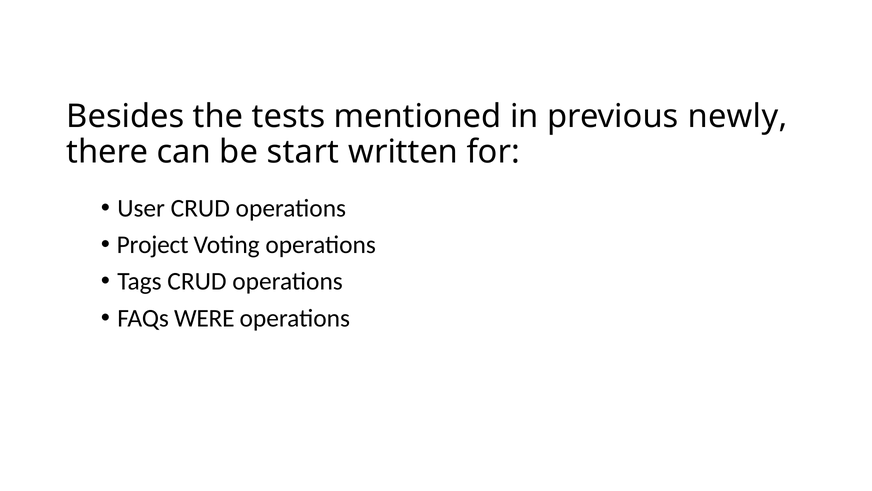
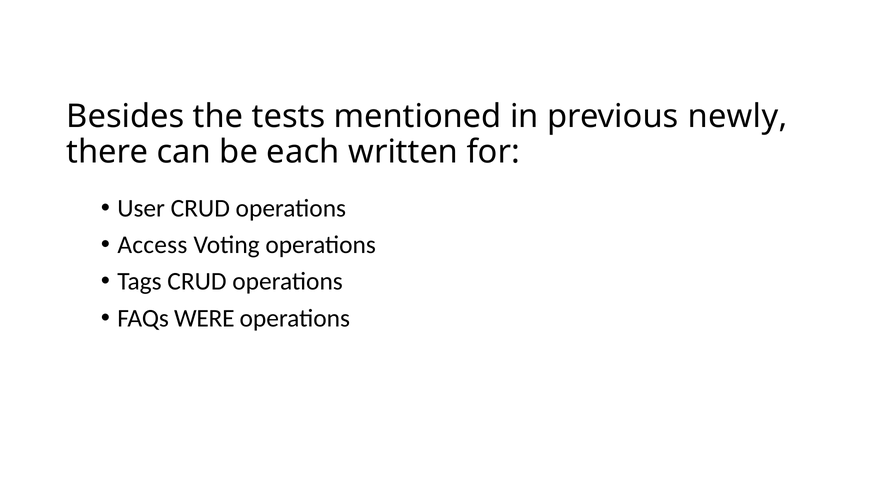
start: start -> each (303, 152)
Project: Project -> Access (152, 245)
